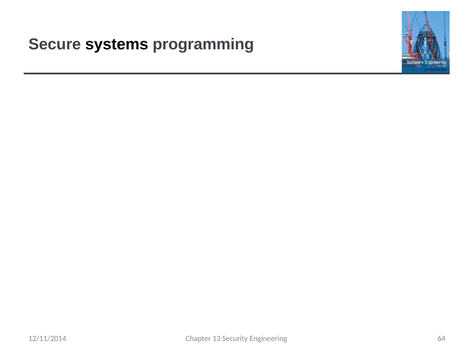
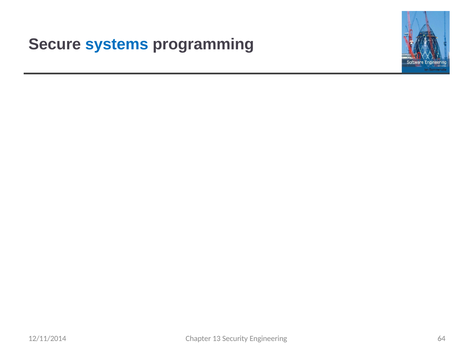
systems colour: black -> blue (117, 45)
